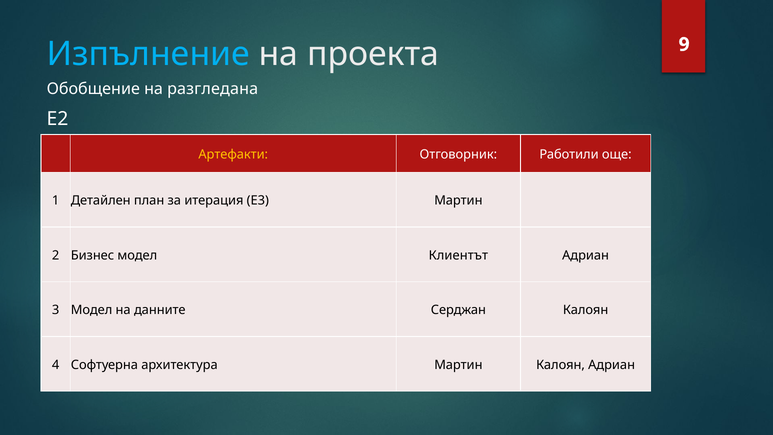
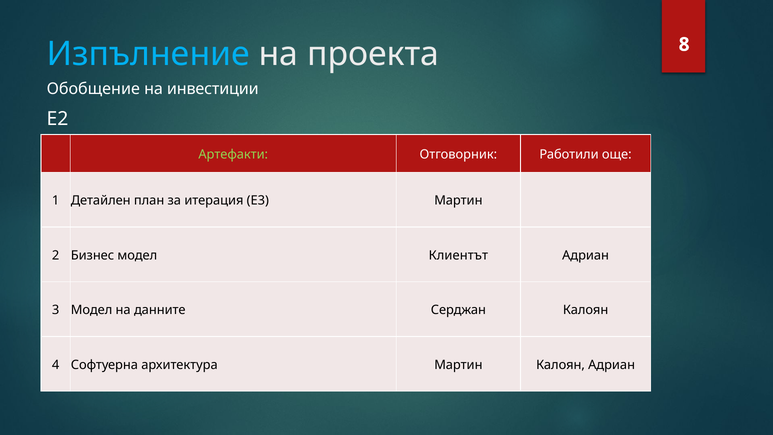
9: 9 -> 8 (684, 44)
разгледана: разгледана -> инвестиции (213, 89)
Артефакти colour: yellow -> light green (233, 154)
